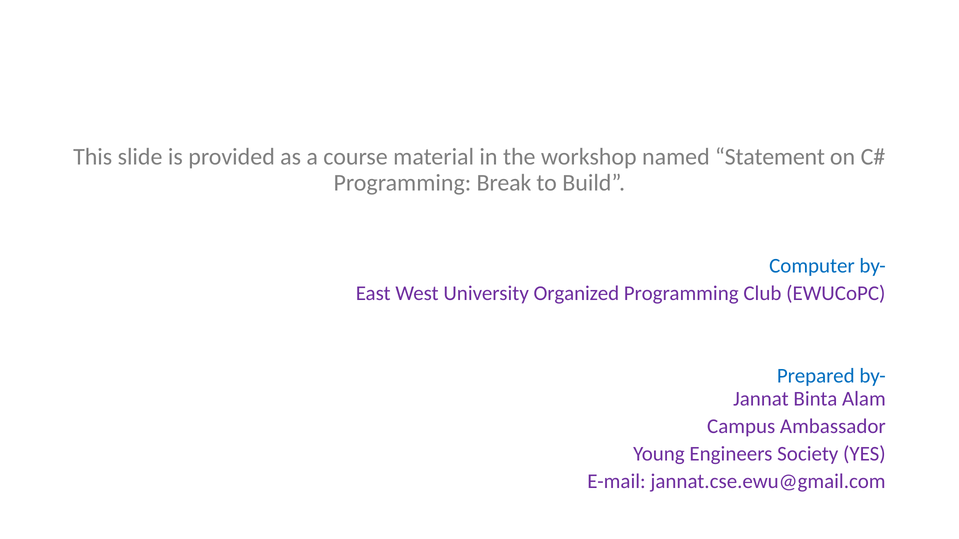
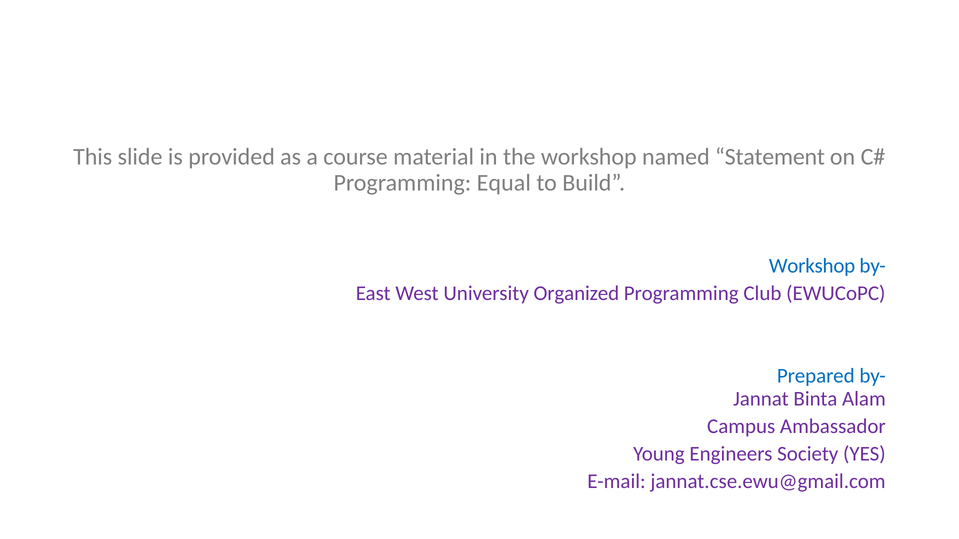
Break: Break -> Equal (504, 183)
Computer: Computer -> Workshop (812, 266)
